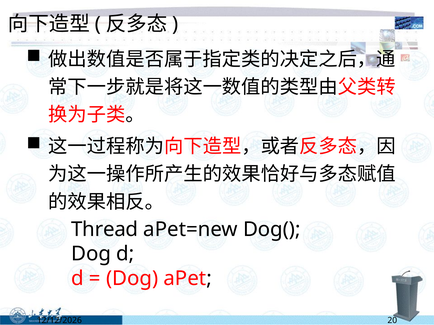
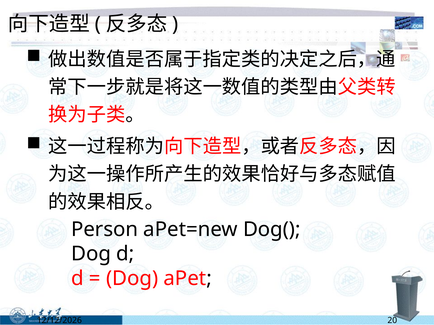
Thread: Thread -> Person (105, 230)
